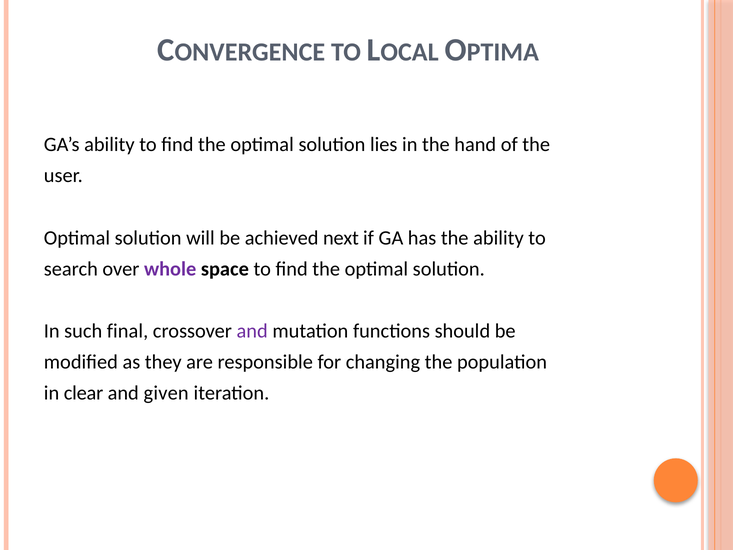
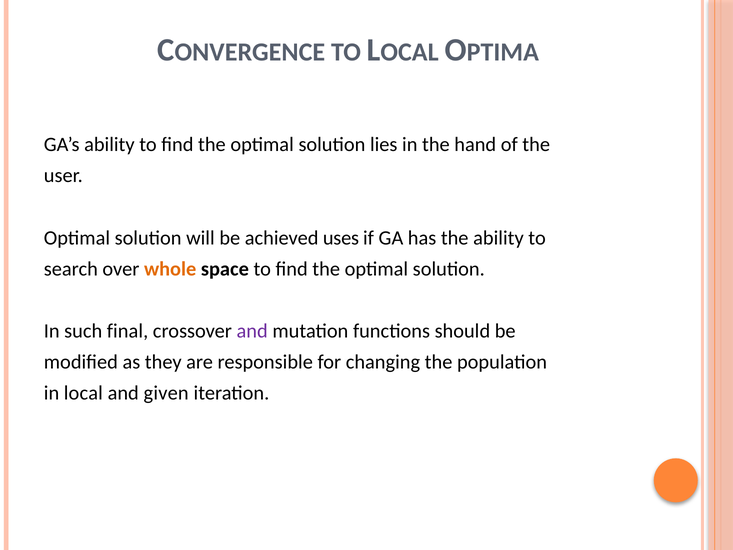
next: next -> uses (341, 238)
whole colour: purple -> orange (170, 269)
clear: clear -> local (83, 393)
